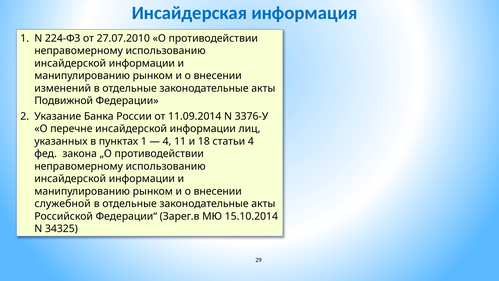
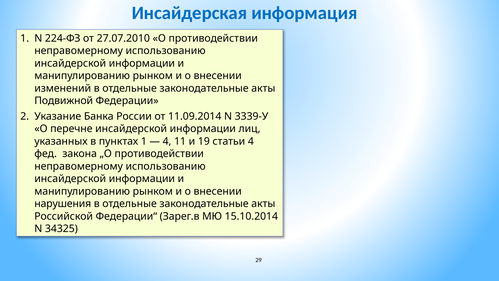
3376-У: 3376-У -> 3339-У (251, 116)
18: 18 -> 19 (204, 141)
служебной: служебной -> нарушения (63, 204)
